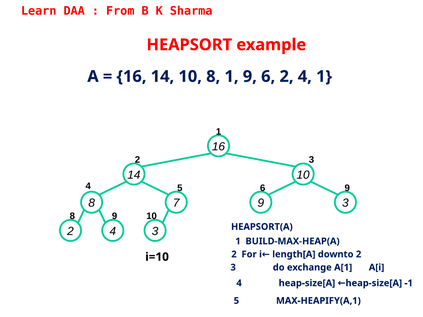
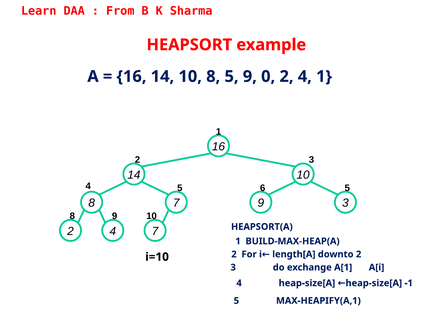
8 1: 1 -> 5 (232, 77)
9 6: 6 -> 0 (268, 77)
6 9: 9 -> 5 (347, 188)
4 3: 3 -> 7 (155, 231)
